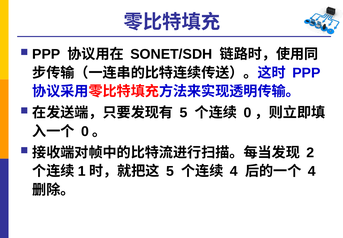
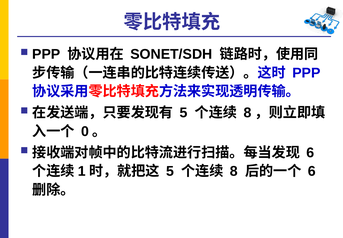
0: 0 -> 8 (247, 112)
2: 2 -> 6 (310, 152)
4: 4 -> 8 (234, 171)
4: 4 -> 6 (312, 171)
